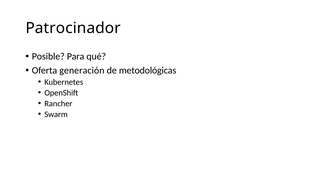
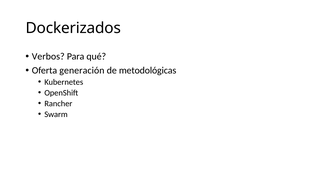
Patrocinador: Patrocinador -> Dockerizados (73, 28)
Posible: Posible -> Verbos (48, 57)
